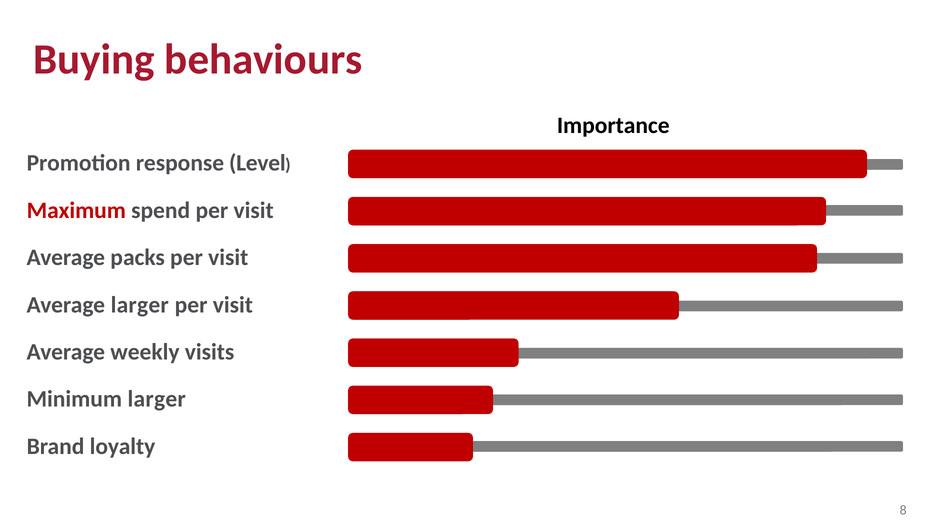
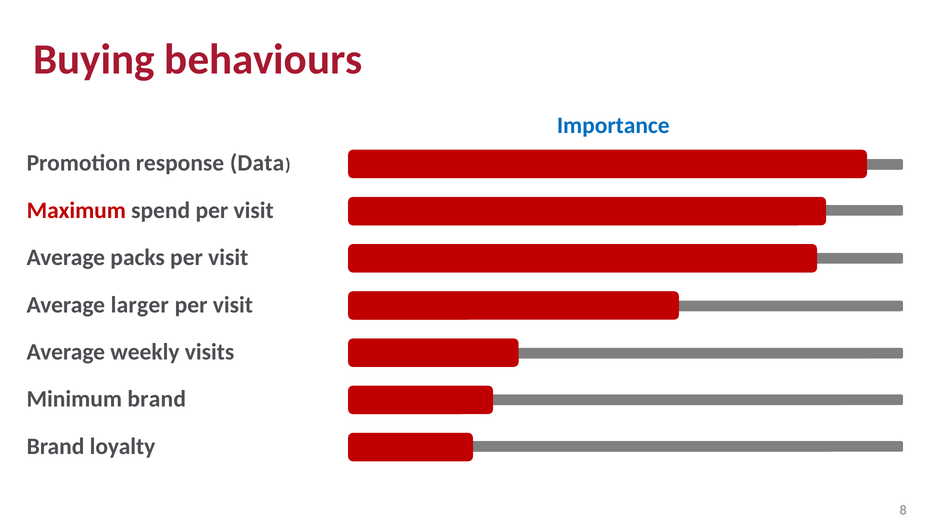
Importance colour: black -> blue (613, 125)
Level: Level -> Data (257, 163)
Minimum larger: larger -> brand (157, 399)
